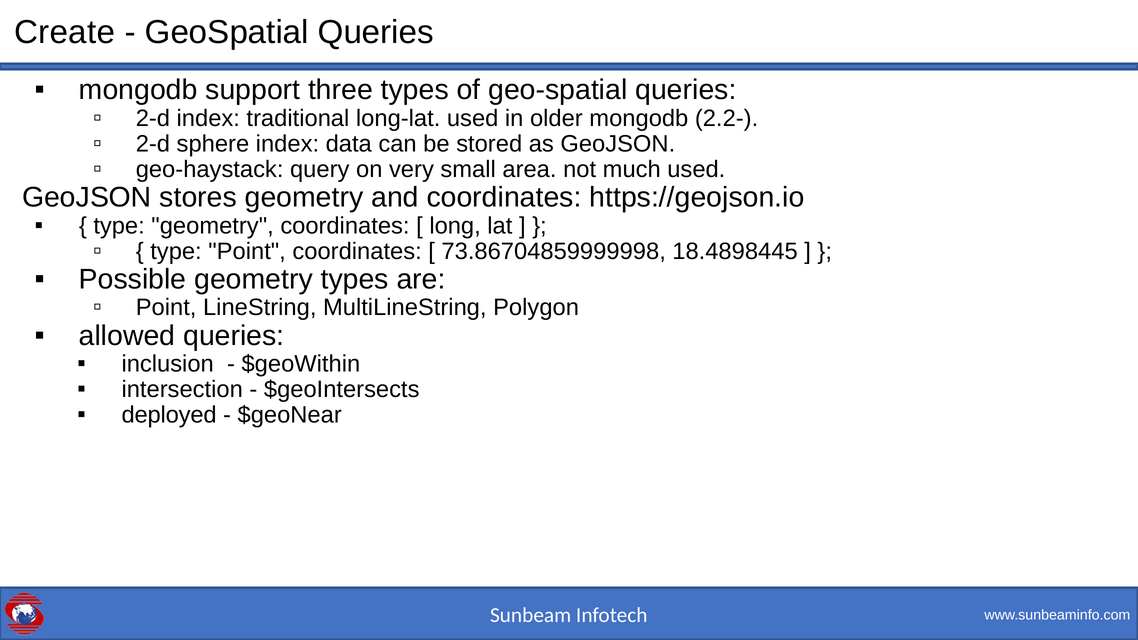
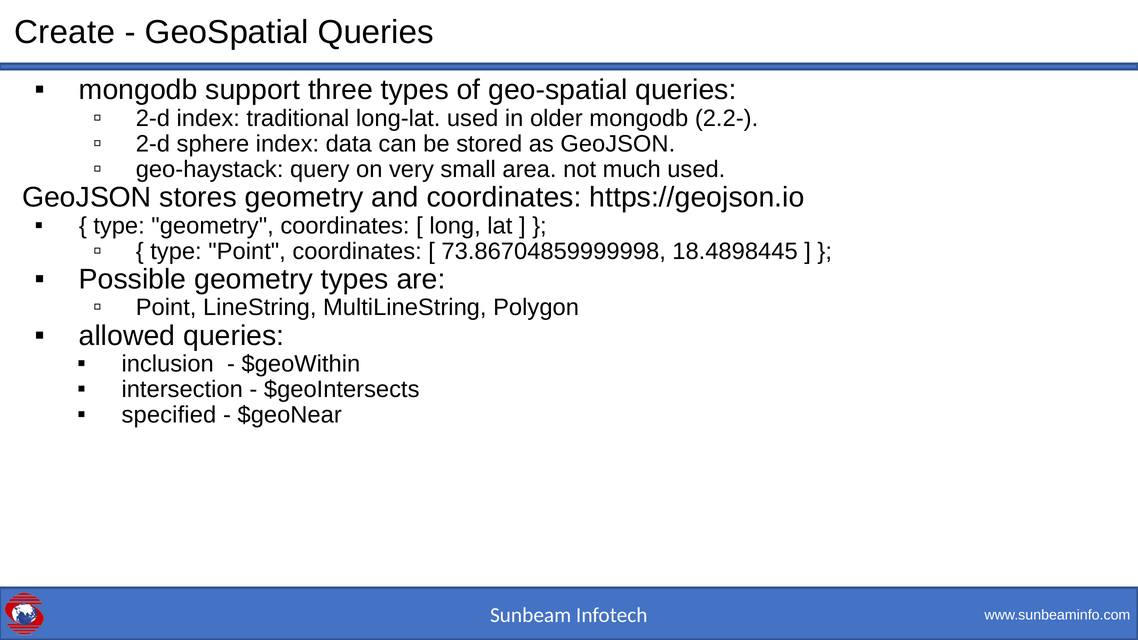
deployed: deployed -> specified (169, 415)
